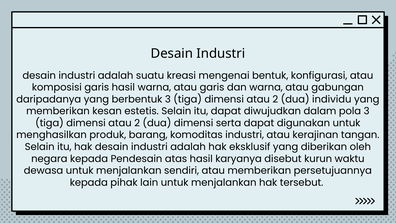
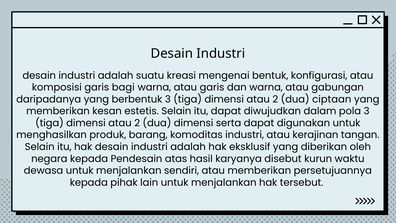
garis hasil: hasil -> bagi (123, 87)
individu: individu -> ciptaan (332, 99)
